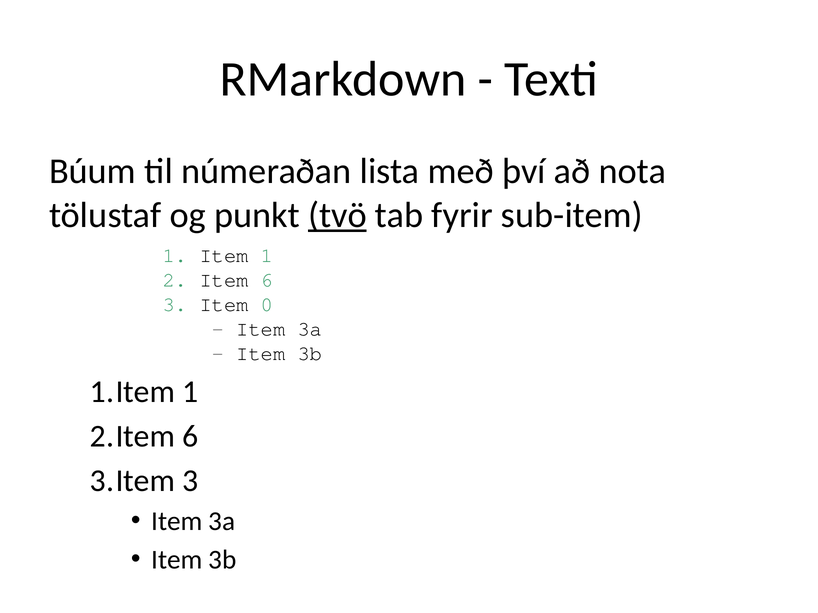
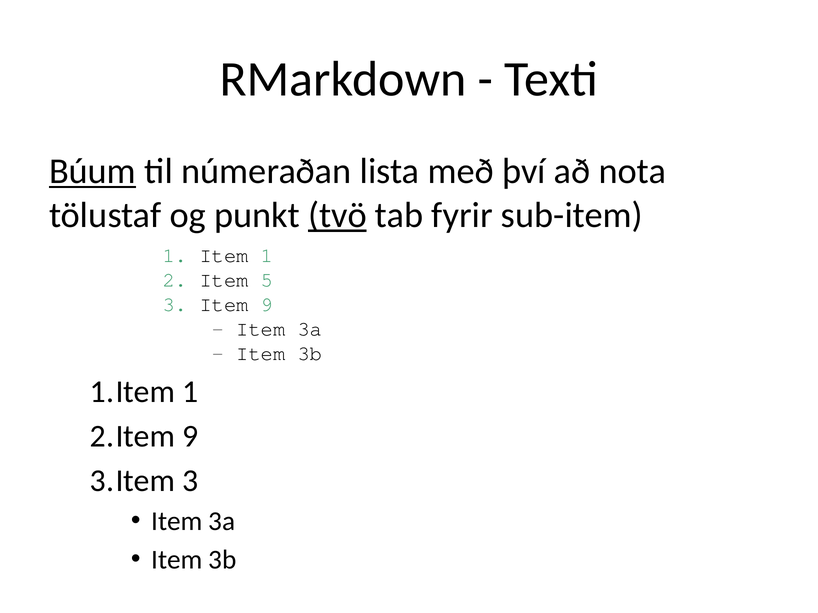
Búum underline: none -> present (93, 172)
Item 6: 6 -> 5 (267, 280)
Item 0: 0 -> 9 (267, 305)
6: 6 -> 9 (190, 437)
